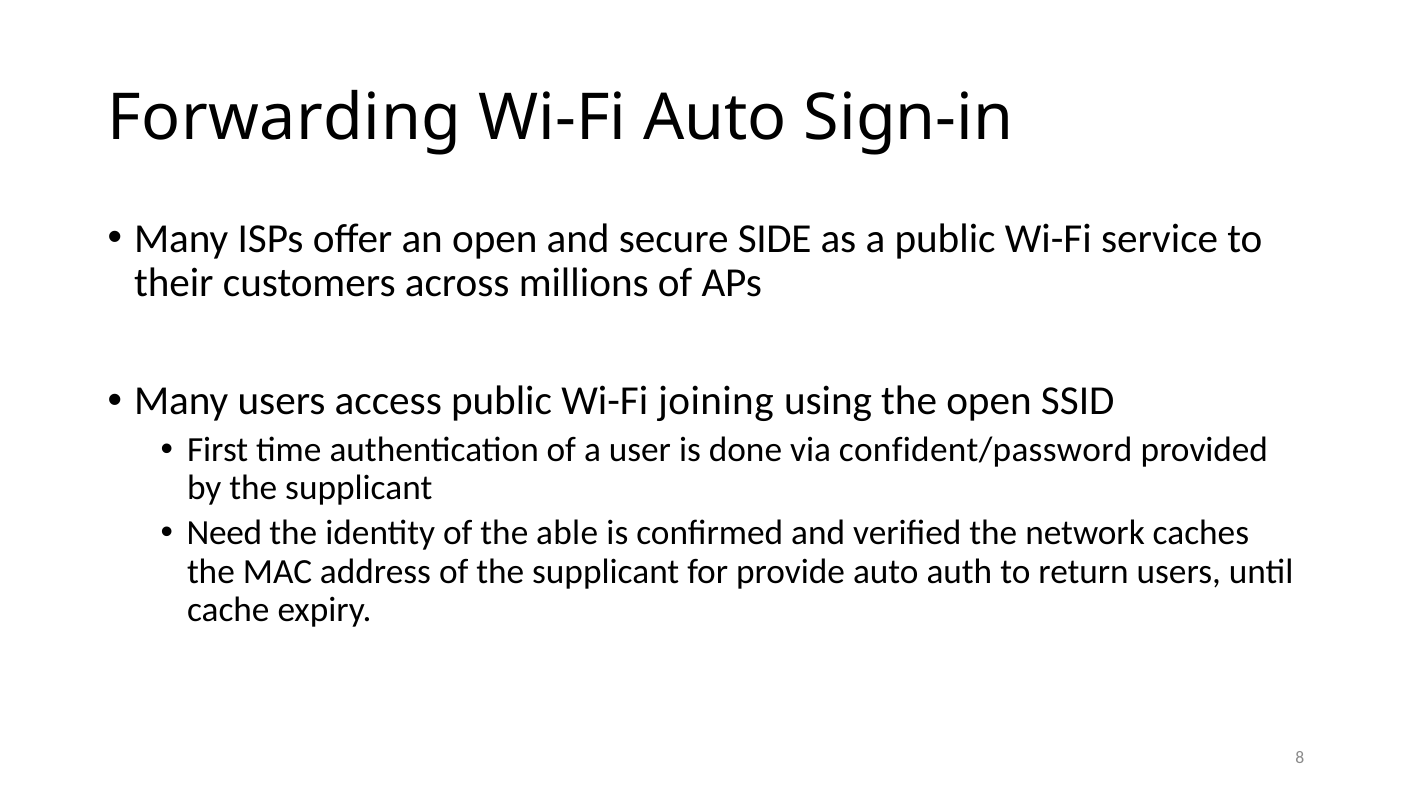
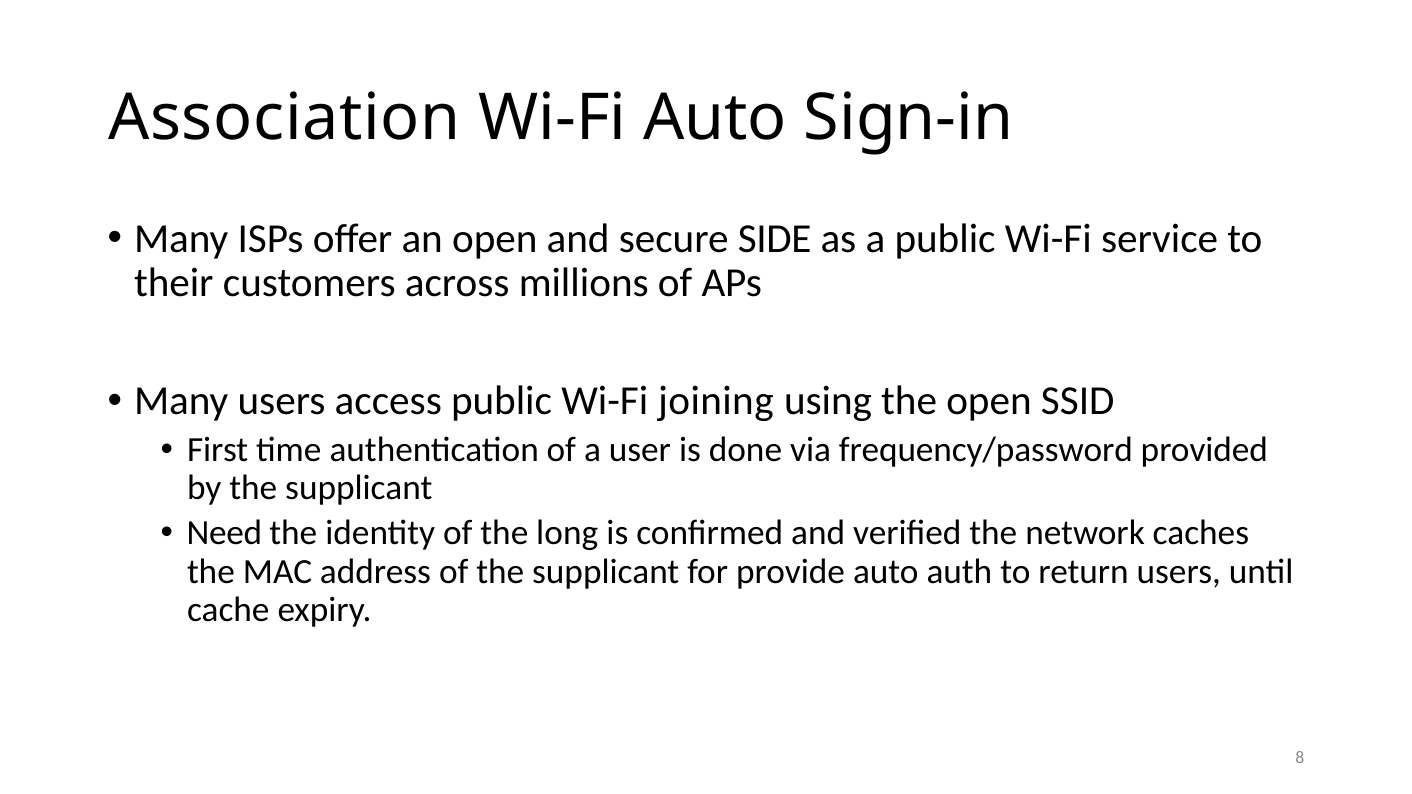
Forwarding: Forwarding -> Association (284, 119)
confident/password: confident/password -> frequency/password (986, 450)
able: able -> long (567, 533)
